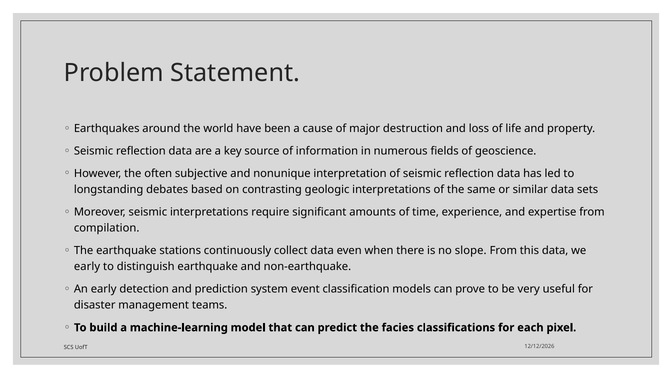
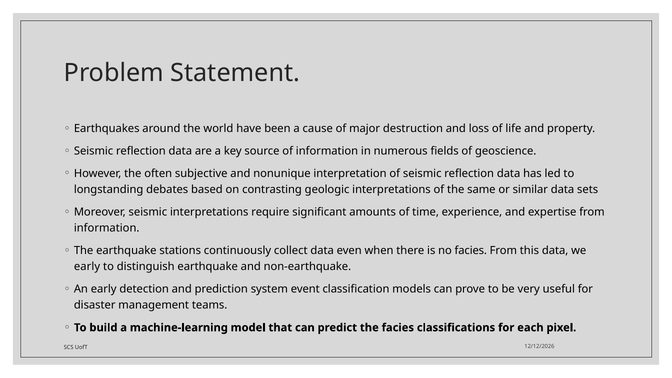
compilation: compilation -> information (107, 228)
no slope: slope -> facies (471, 251)
